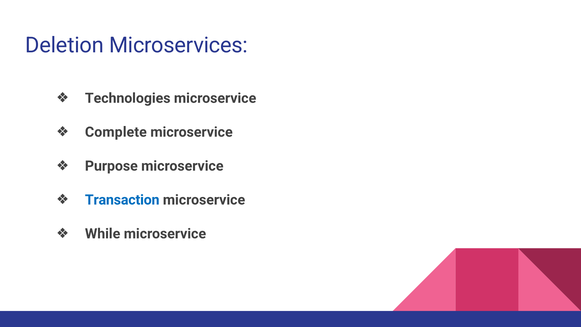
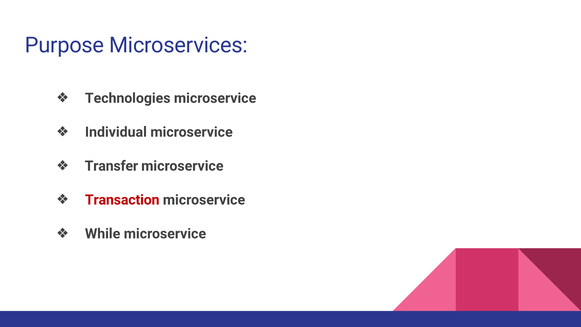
Deletion: Deletion -> Purpose (65, 45)
Complete: Complete -> Individual (116, 132)
Purpose: Purpose -> Transfer (111, 166)
Transaction colour: blue -> red (122, 200)
